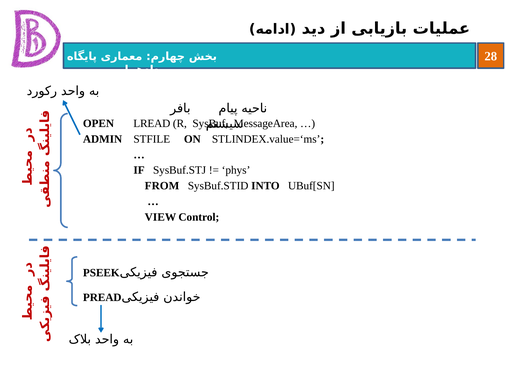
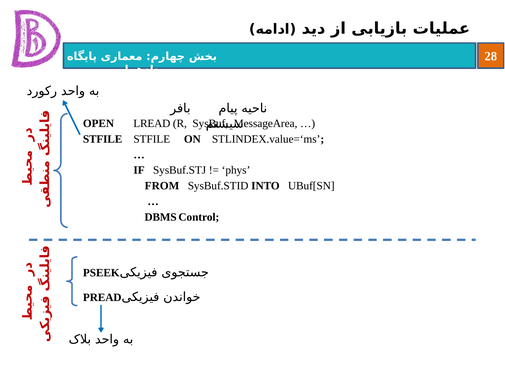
ADMIN: ADMIN -> STFILE (103, 139)
VIEW: VIEW -> DBMS (161, 217)
